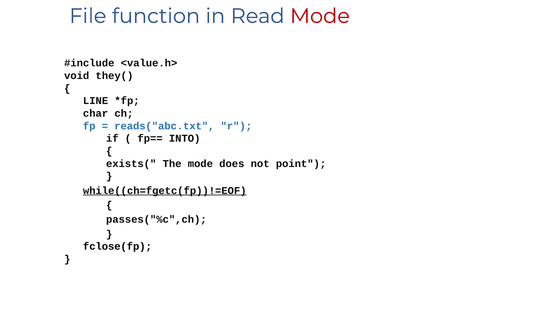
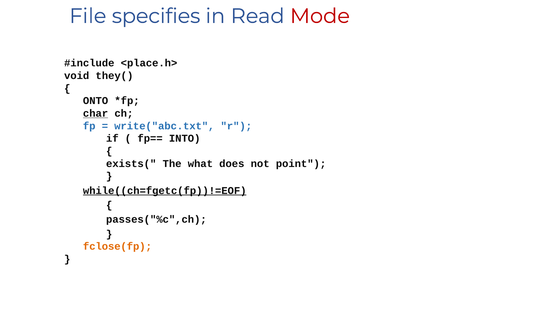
function: function -> specifies (156, 16)
<value.h>: <value.h> -> <place.h> (149, 63)
LINE: LINE -> ONTO (96, 101)
char underline: none -> present (96, 114)
reads("abc.txt: reads("abc.txt -> write("abc.txt (164, 126)
The mode: mode -> what (200, 164)
fclose(fp colour: black -> orange (117, 247)
